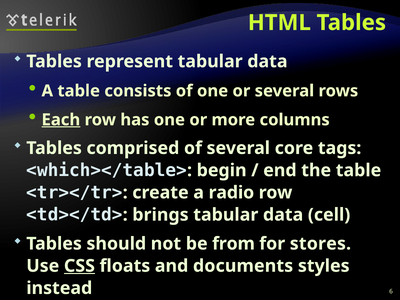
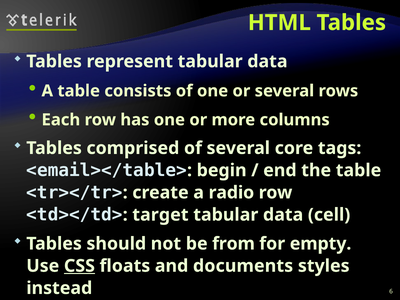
Each underline: present -> none (61, 120)
<which></table>: <which></table> -> <email></table> (107, 170)
brings: brings -> target (160, 215)
stores: stores -> empty (321, 244)
